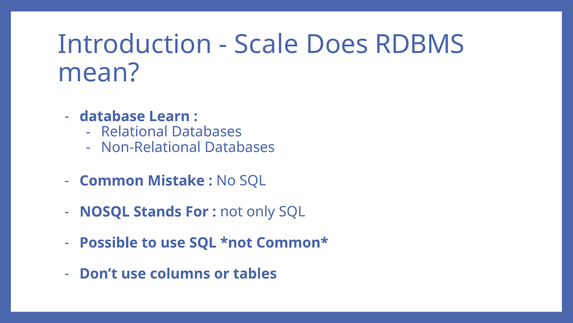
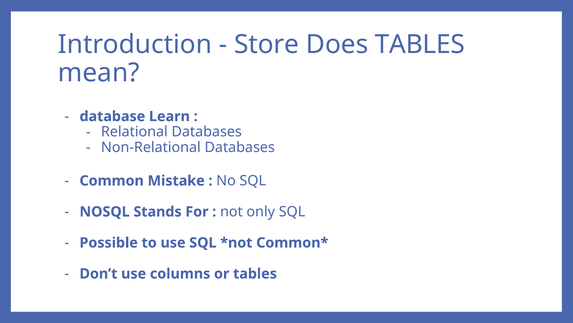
Scale: Scale -> Store (267, 44)
Does RDBMS: RDBMS -> TABLES (420, 44)
